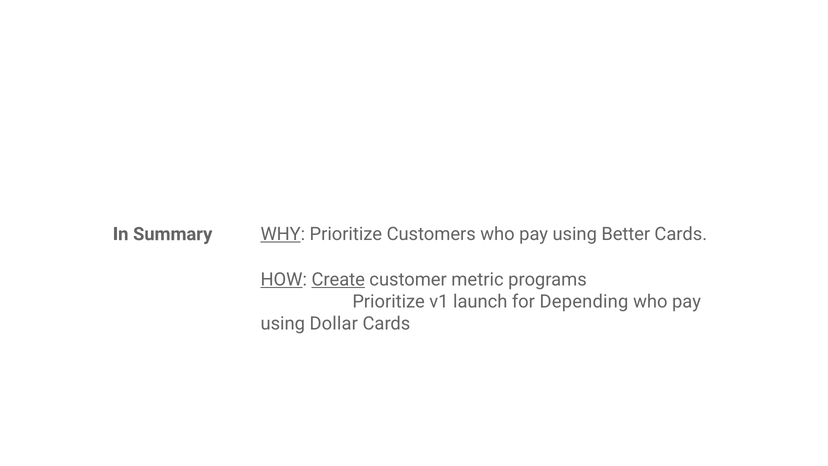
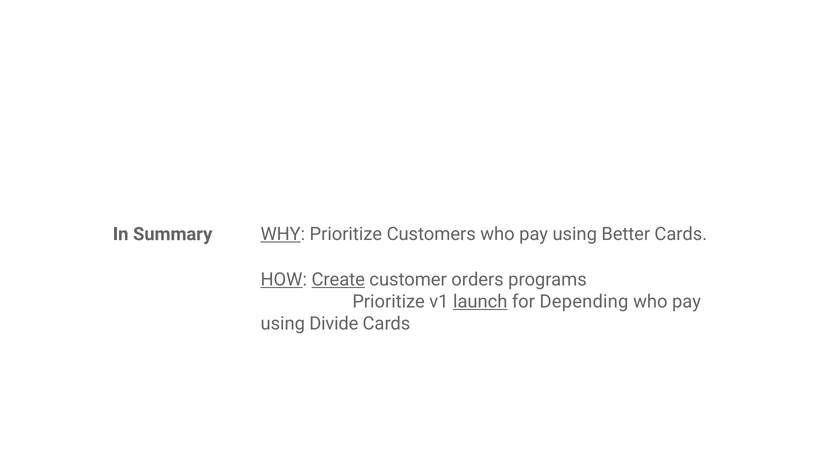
metric: metric -> orders (478, 279)
launch underline: none -> present (480, 302)
Dollar: Dollar -> Divide (334, 324)
